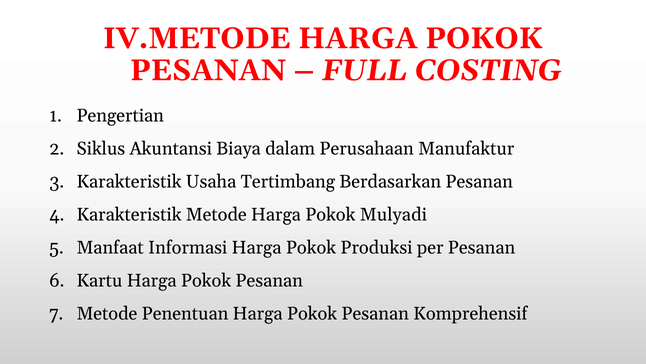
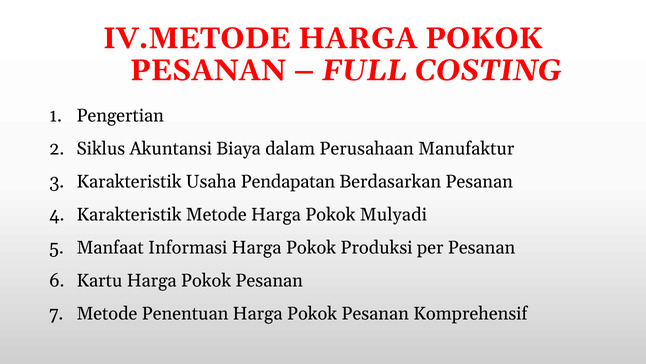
Tertimbang: Tertimbang -> Pendapatan (288, 181)
